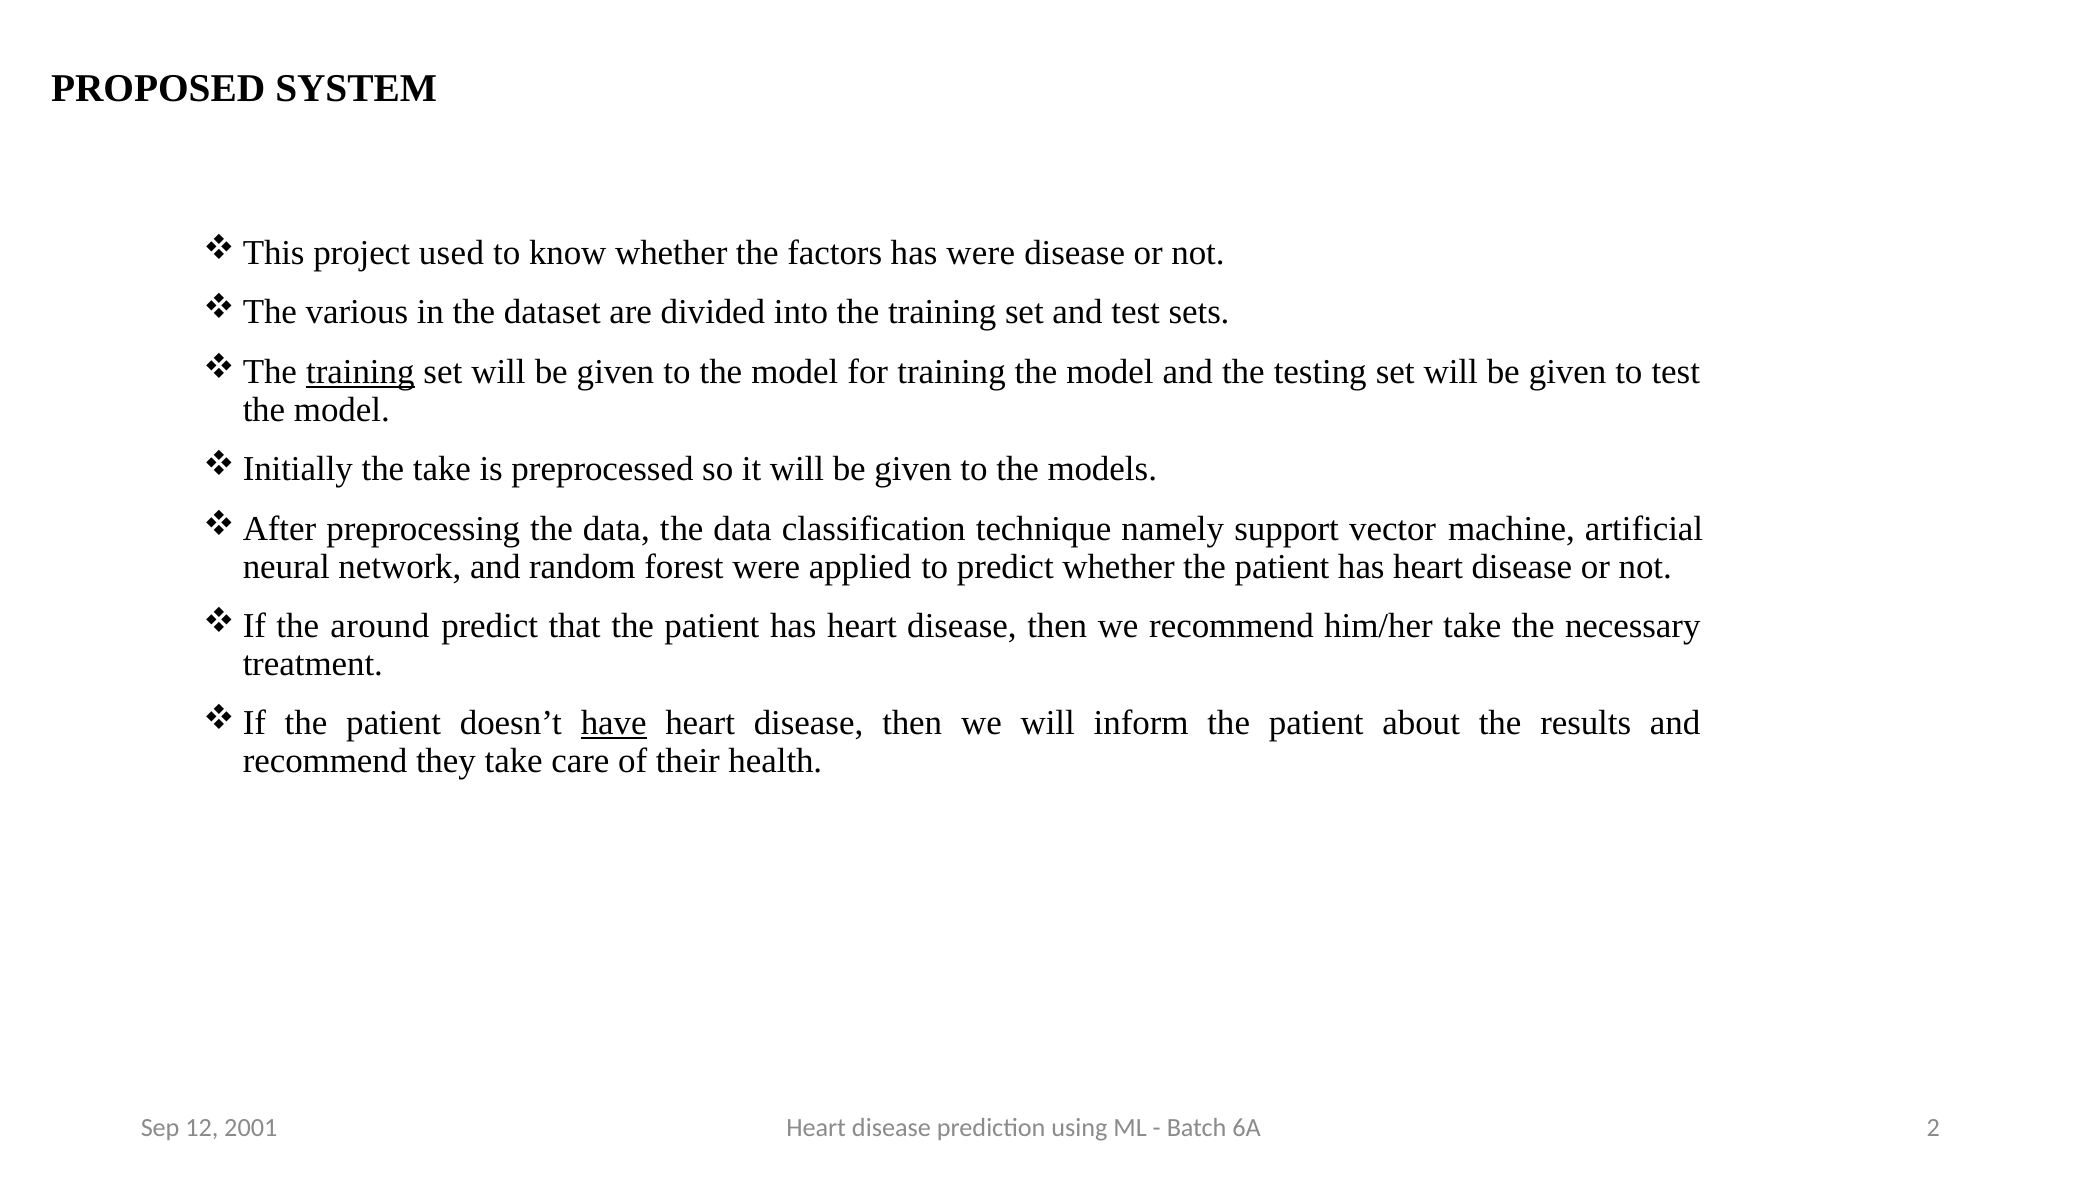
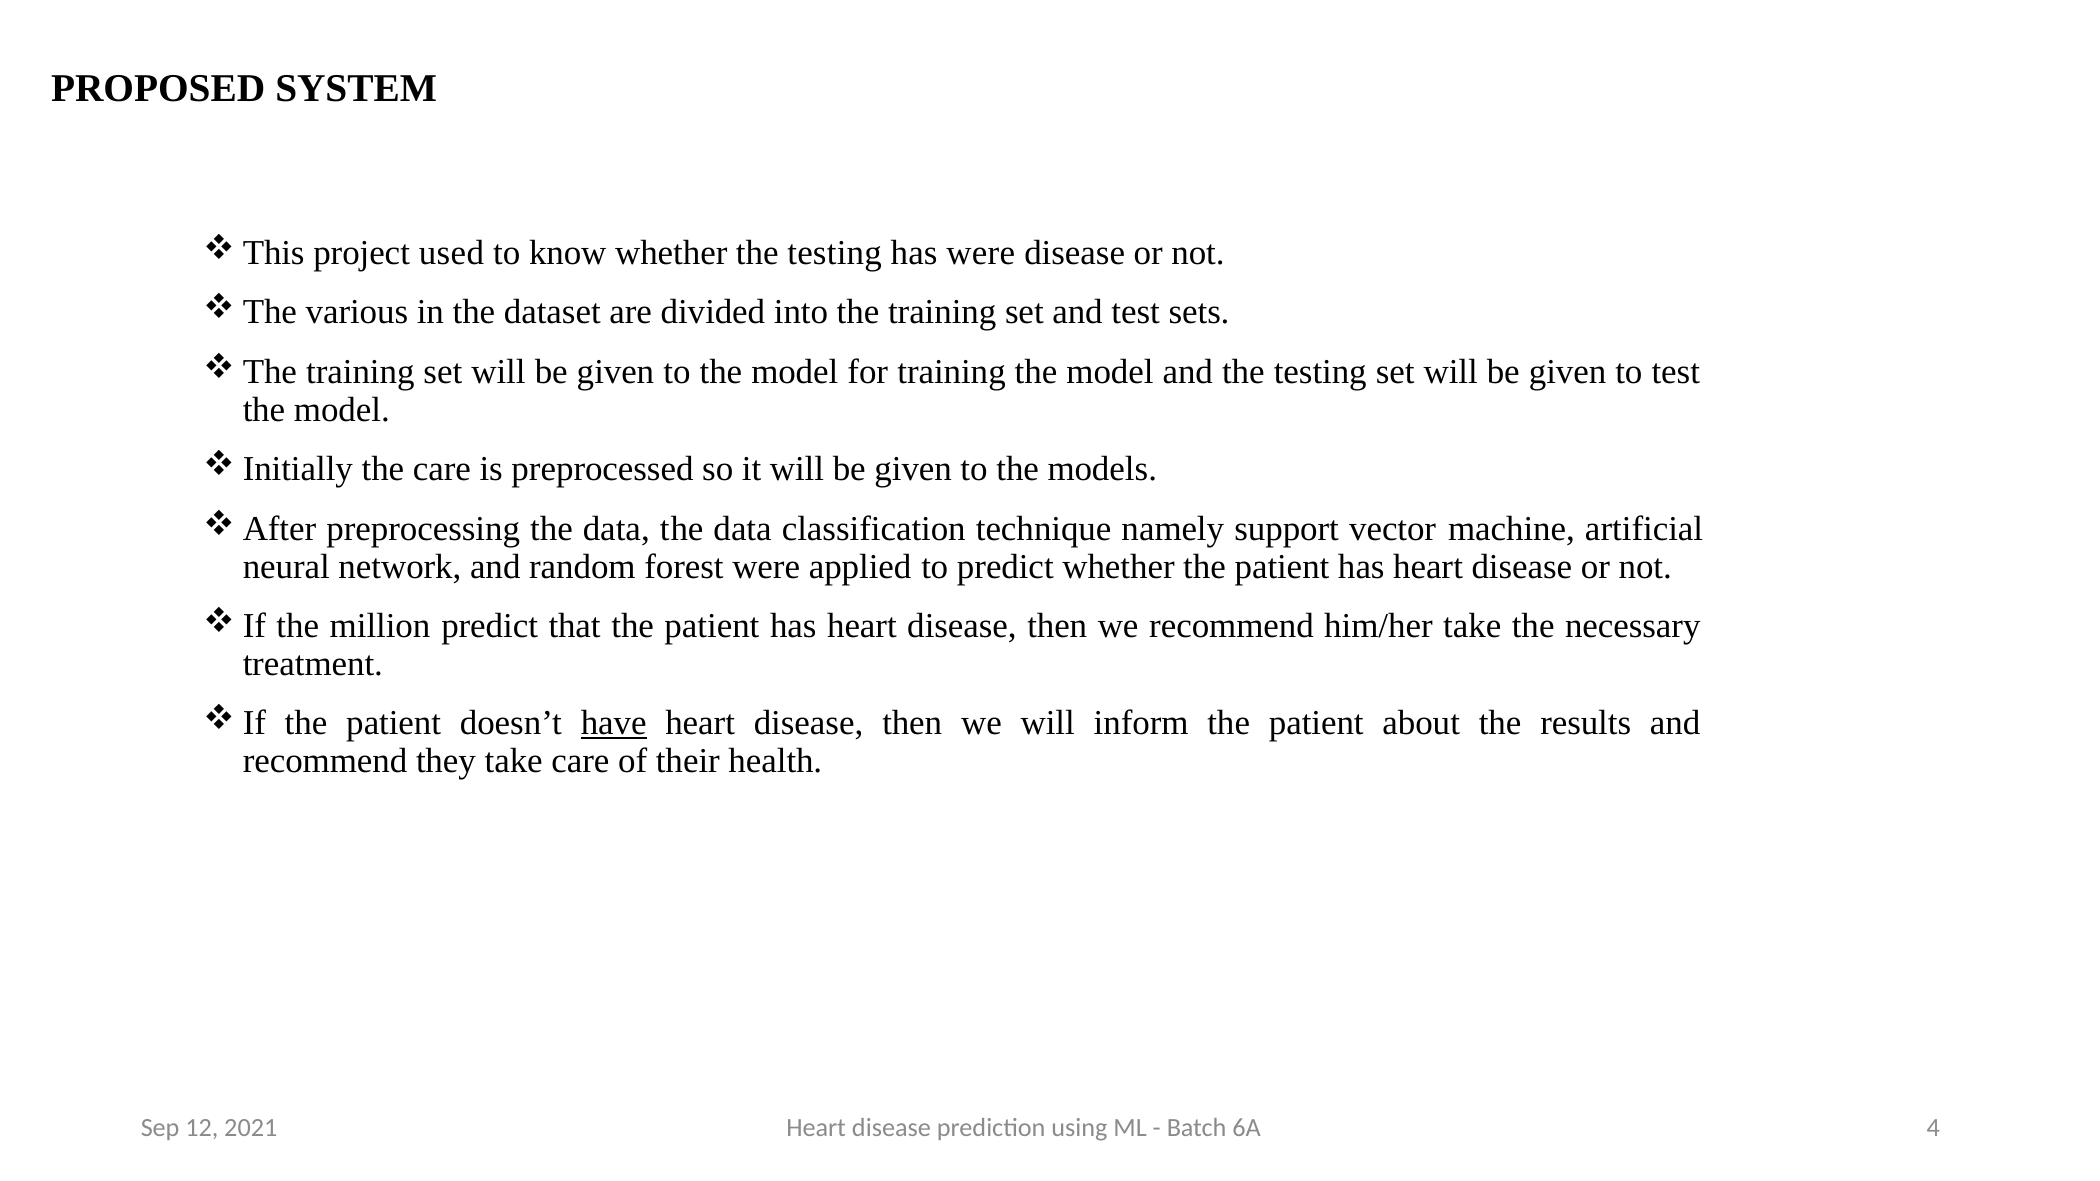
whether the factors: factors -> testing (835, 253)
training underline: present -> none (360, 372)
the take: take -> care (442, 469)
around: around -> million (380, 626)
2001: 2001 -> 2021 (251, 1128)
2: 2 -> 4 (1933, 1128)
